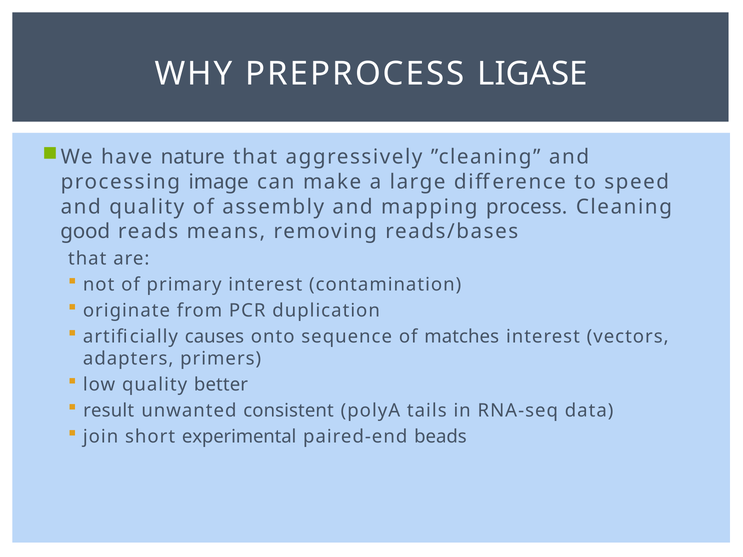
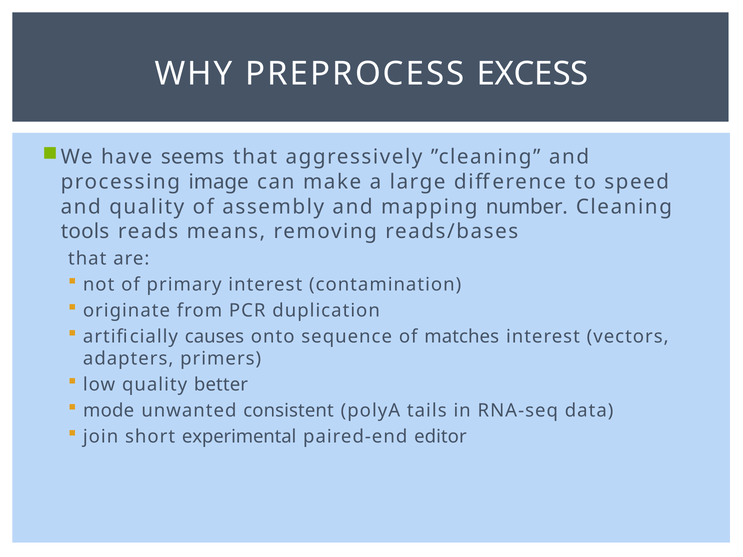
LIGASE: LIGASE -> EXCESS (533, 74)
nature: nature -> seems (193, 157)
process: process -> number (527, 207)
good: good -> tools (85, 232)
result: result -> mode (109, 411)
beads: beads -> editor (440, 437)
